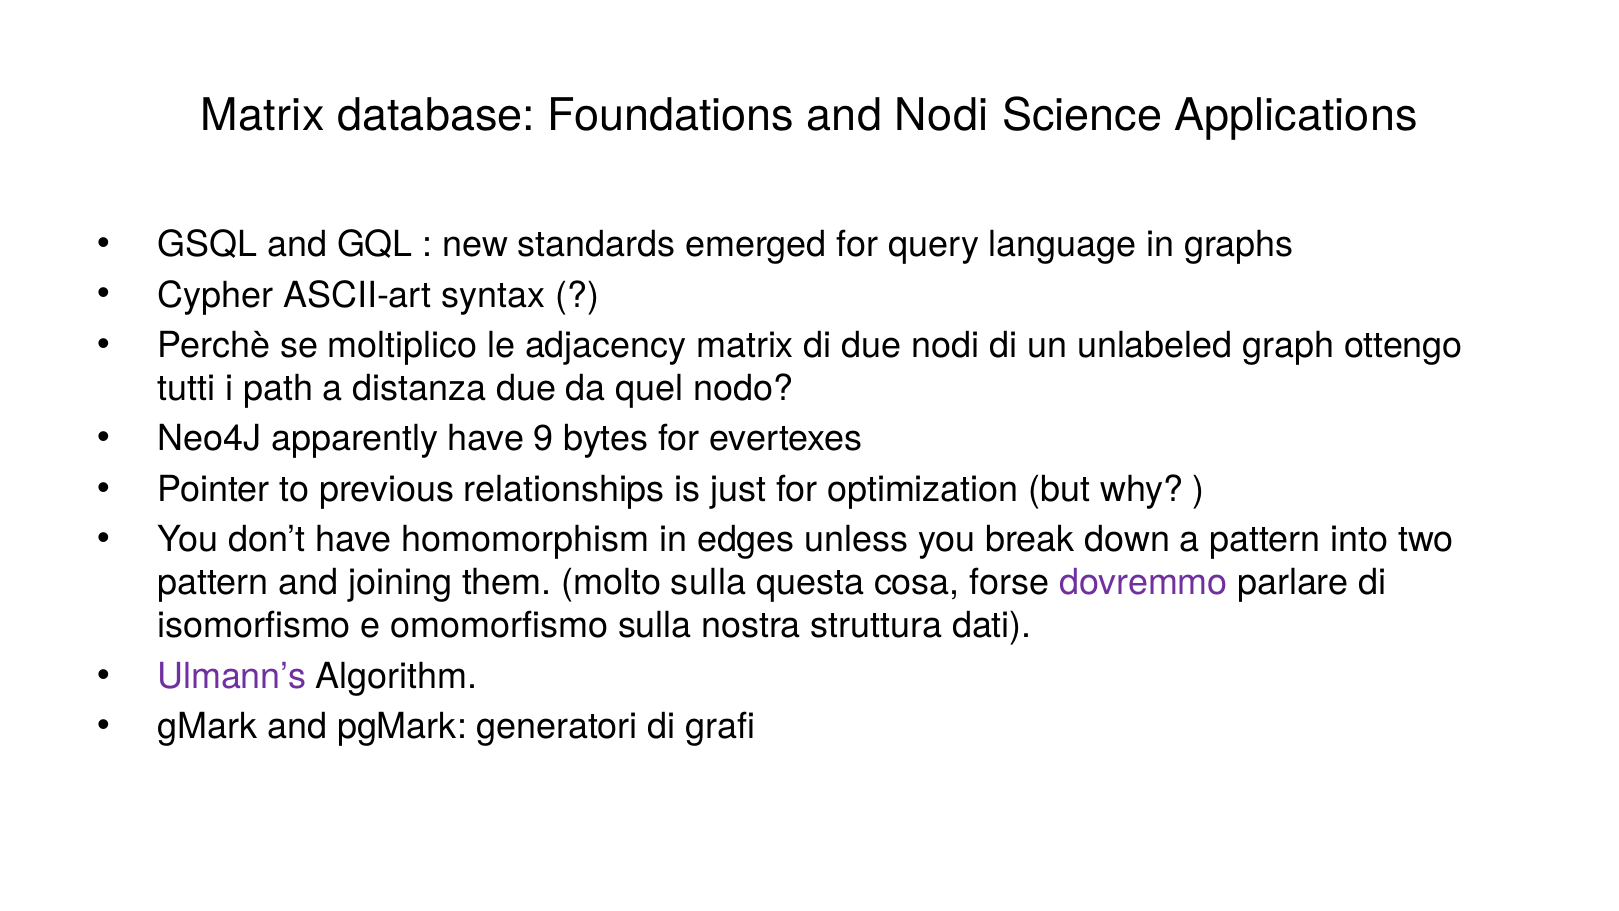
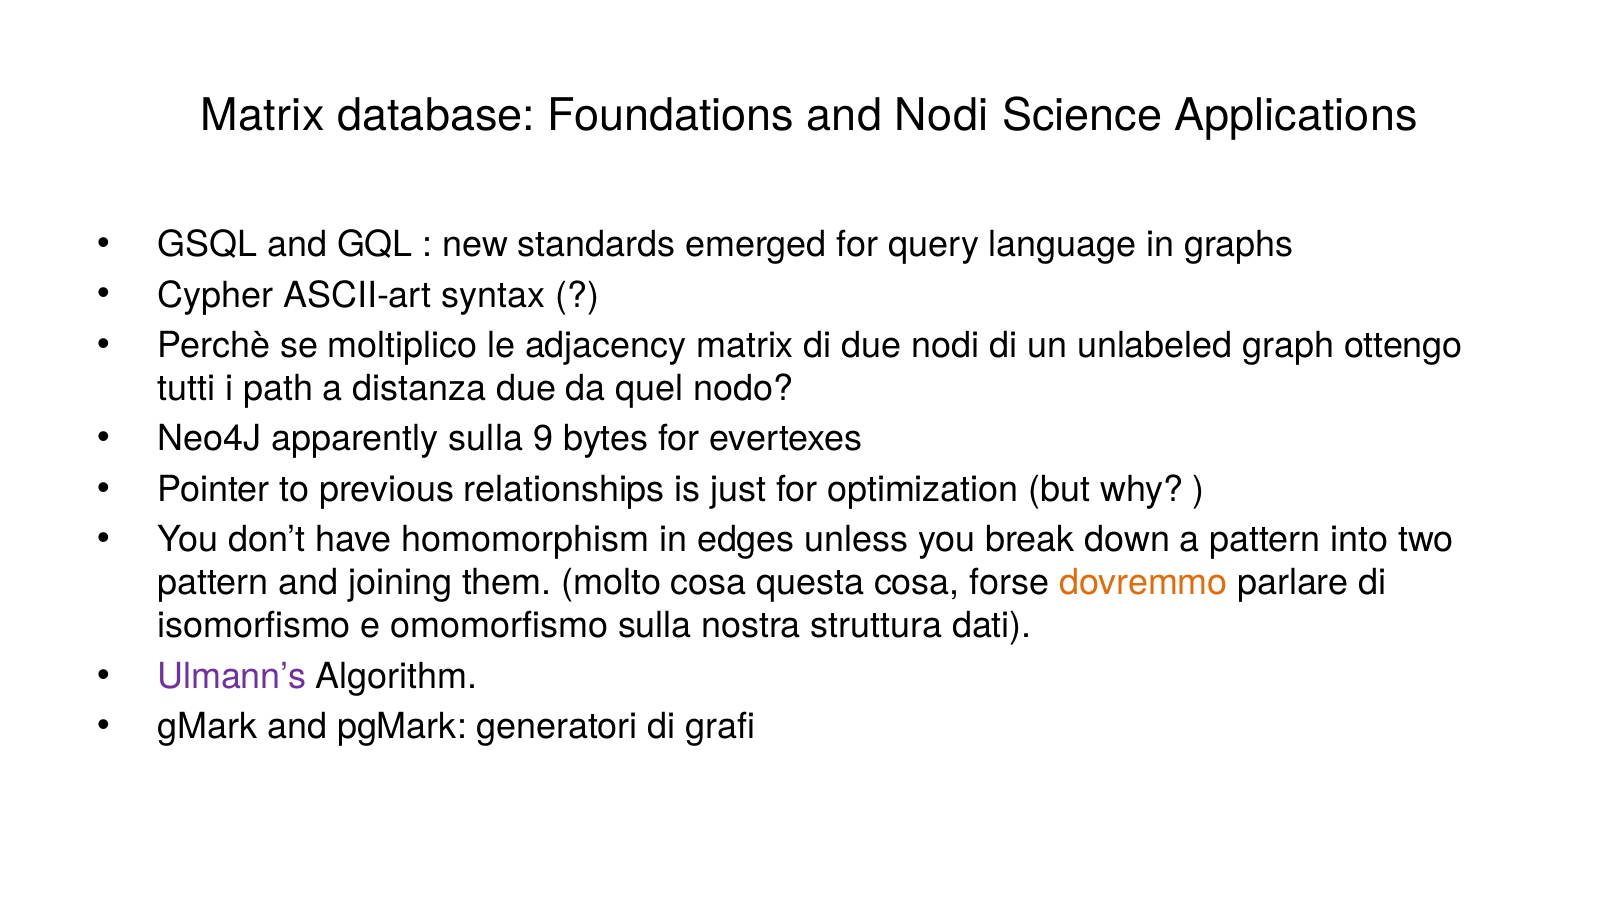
apparently have: have -> sulla (486, 439)
molto sulla: sulla -> cosa (709, 583)
dovremmo colour: purple -> orange (1143, 583)
